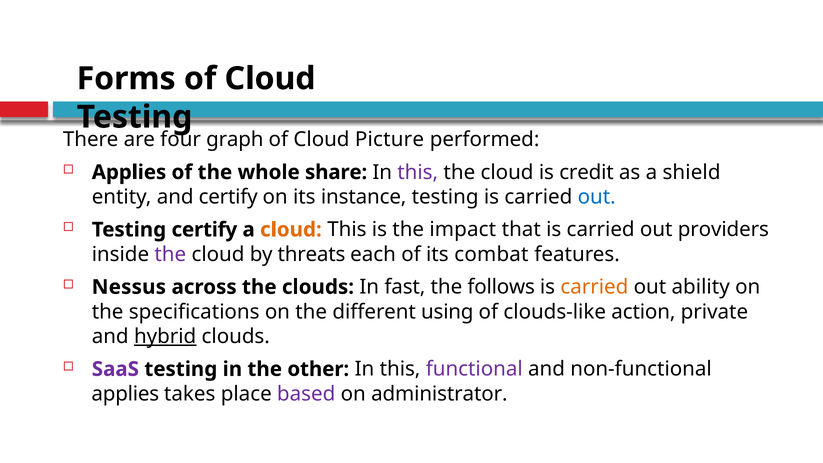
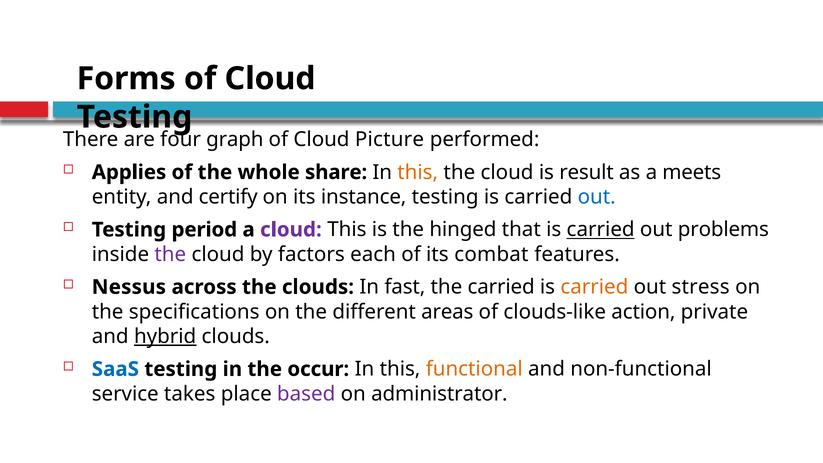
this colour: purple -> orange (418, 172)
credit: credit -> result (587, 172)
shield: shield -> meets (692, 172)
Testing certify: certify -> period (204, 230)
cloud colour: orange -> purple (291, 230)
impact: impact -> hinged (463, 230)
carried underline: none -> present (601, 230)
providers: providers -> problems (723, 230)
threats: threats -> factors (311, 254)
the follows: follows -> carried (501, 287)
ability: ability -> stress (701, 287)
using: using -> areas (447, 312)
SaaS colour: purple -> blue (115, 369)
other: other -> occur (318, 369)
functional colour: purple -> orange (474, 369)
applies: applies -> service (125, 394)
